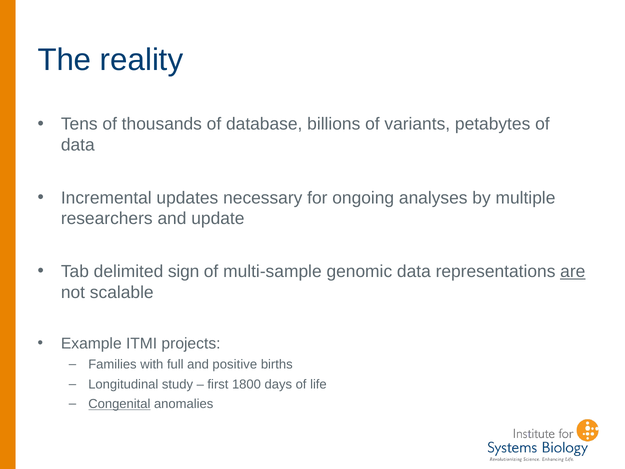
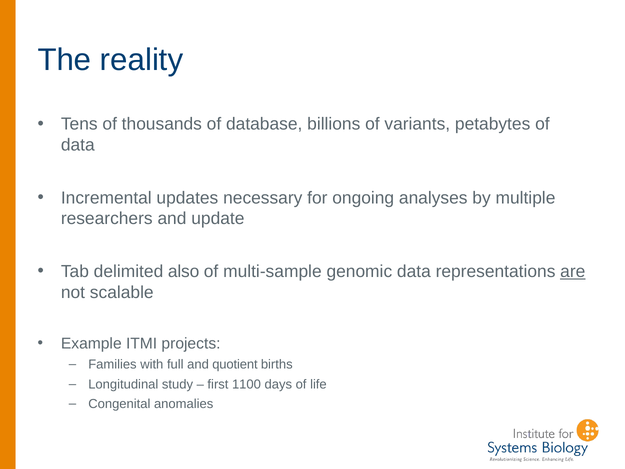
sign: sign -> also (184, 271)
positive: positive -> quotient (235, 364)
1800: 1800 -> 1100 (246, 384)
Congenital underline: present -> none (119, 404)
